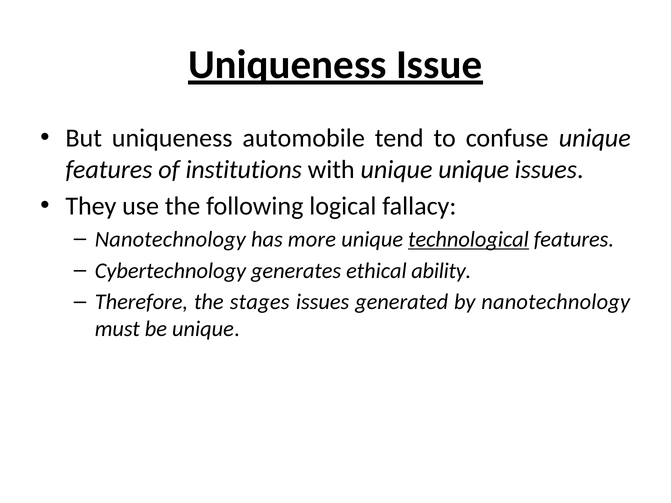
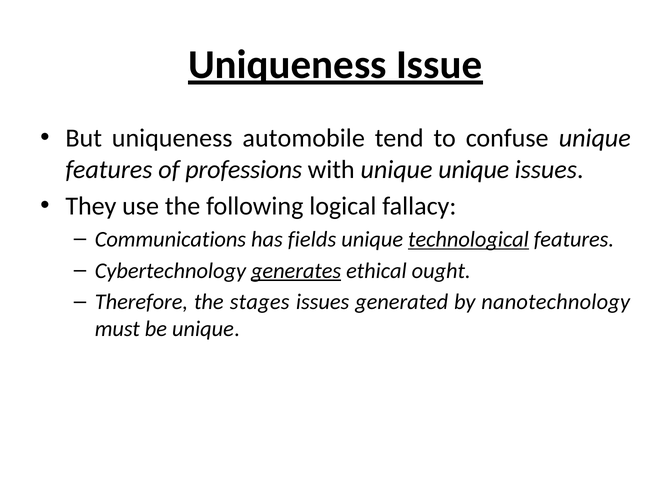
institutions: institutions -> professions (244, 170)
Nanotechnology: Nanotechnology -> Communications (170, 239)
more: more -> fields (312, 239)
generates underline: none -> present (296, 271)
ability: ability -> ought (441, 271)
